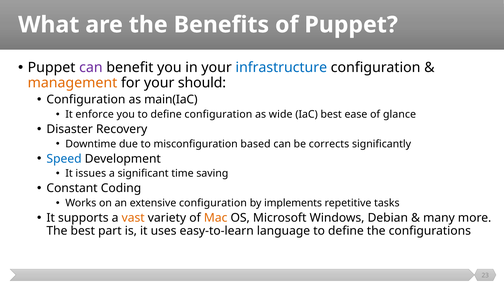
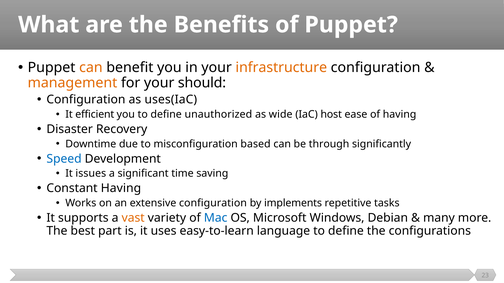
can colour: purple -> orange (91, 68)
infrastructure colour: blue -> orange (281, 68)
main(IaC: main(IaC -> uses(IaC (171, 100)
enforce: enforce -> efficient (95, 115)
define configuration: configuration -> unauthorized (218, 115)
IaC best: best -> host (331, 115)
of glance: glance -> having (400, 115)
corrects: corrects -> through (329, 144)
Constant Coding: Coding -> Having (121, 189)
Mac colour: orange -> blue (216, 218)
